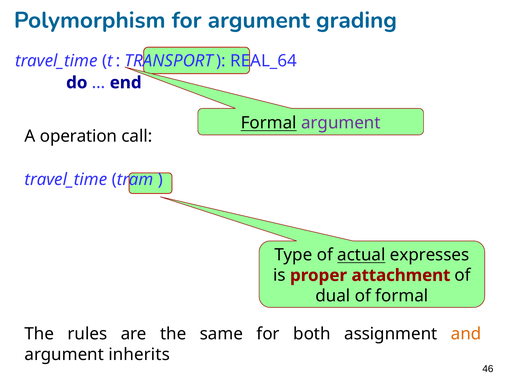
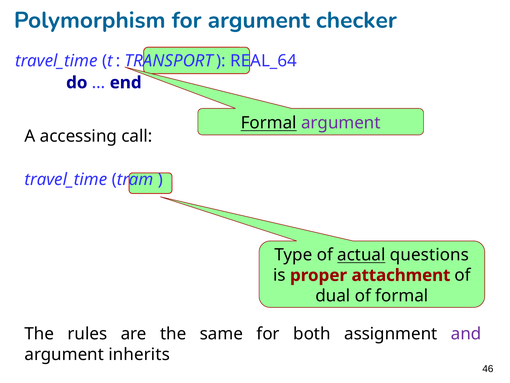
grading: grading -> checker (356, 20)
operation: operation -> accessing (78, 136)
expresses: expresses -> questions (429, 255)
and colour: orange -> purple (466, 334)
